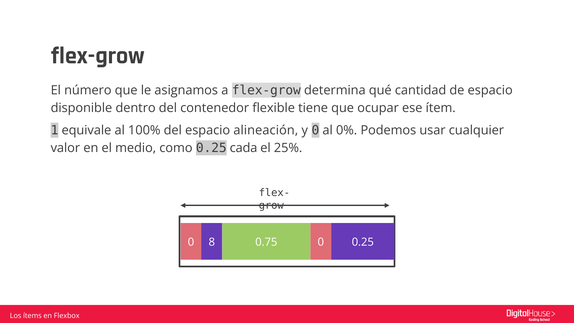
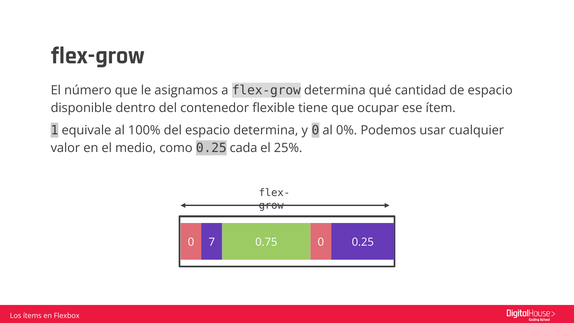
espacio alineación: alineación -> determina (266, 130)
8: 8 -> 7 (212, 242)
